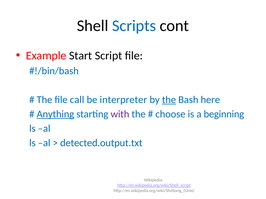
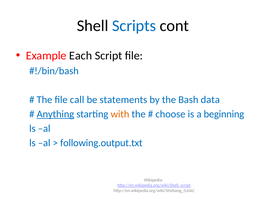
Start: Start -> Each (81, 56)
interpreter: interpreter -> statements (123, 100)
the underline: present -> none (169, 100)
here: here -> data (210, 100)
with colour: purple -> orange (120, 114)
detected.output.txt: detected.output.txt -> following.output.txt (101, 143)
